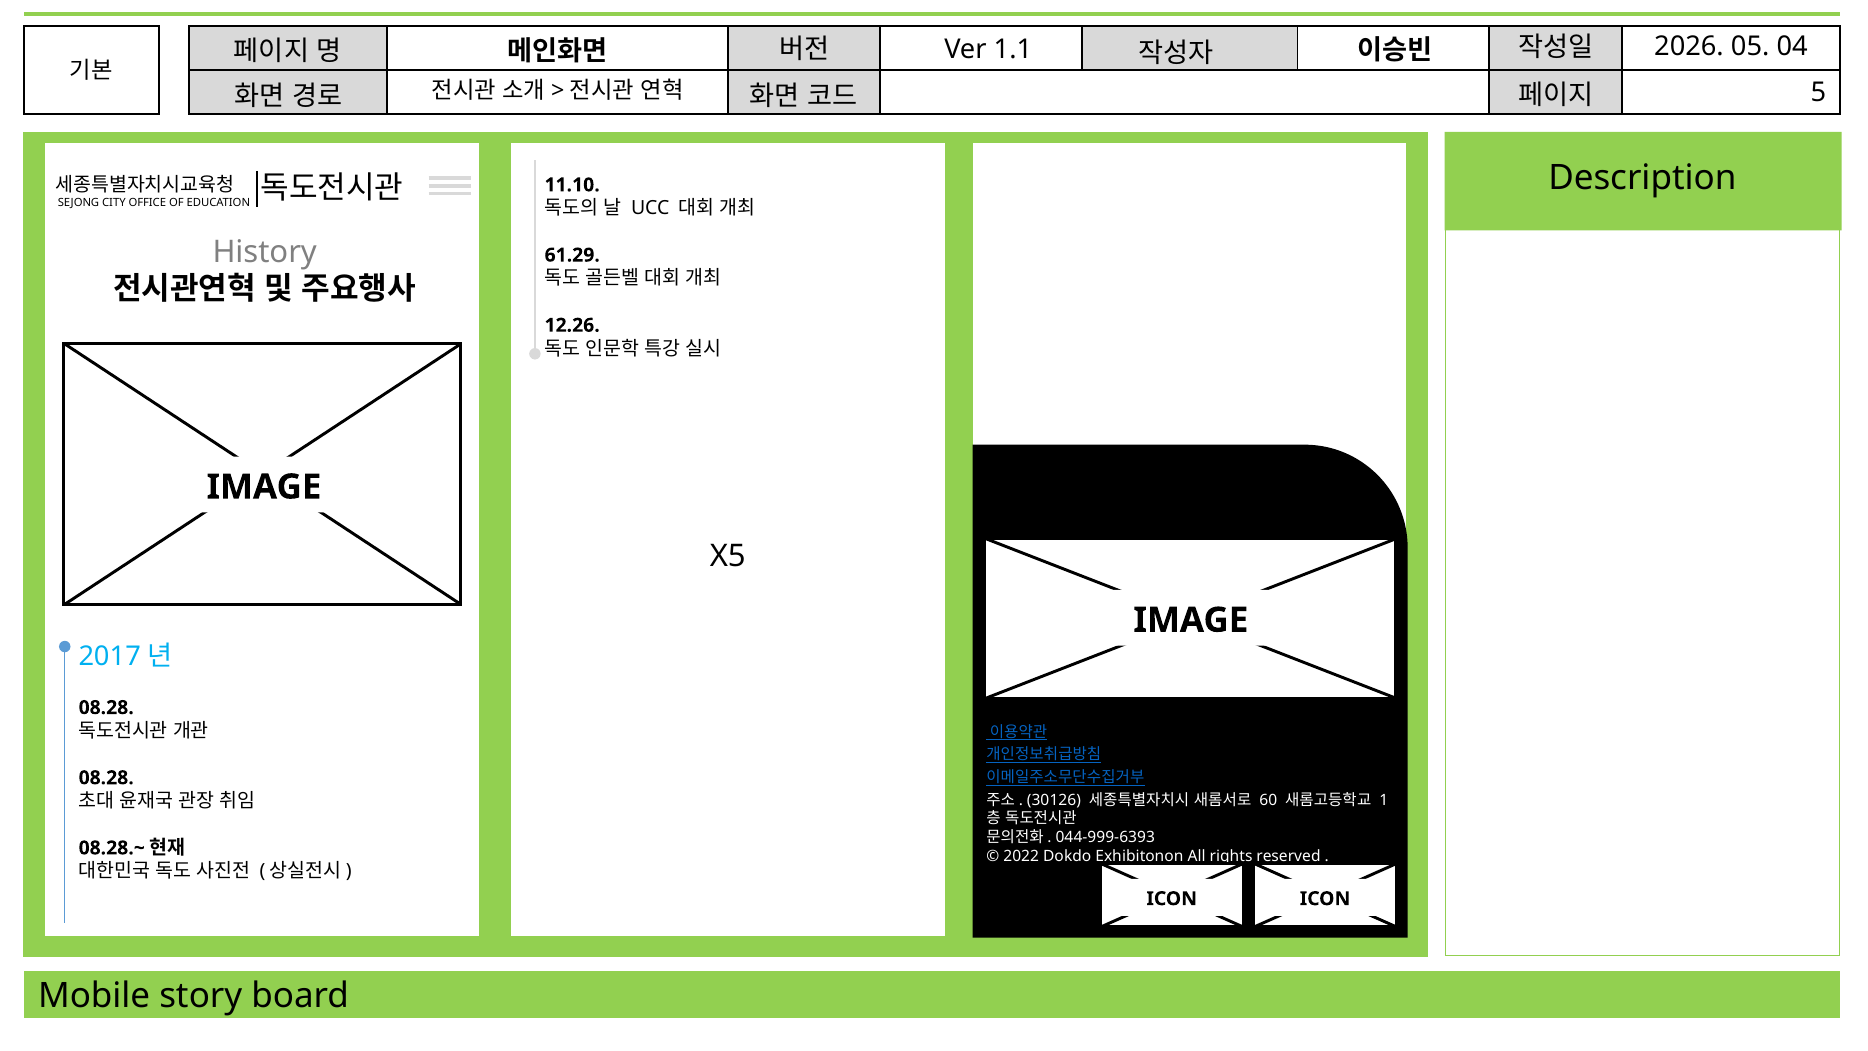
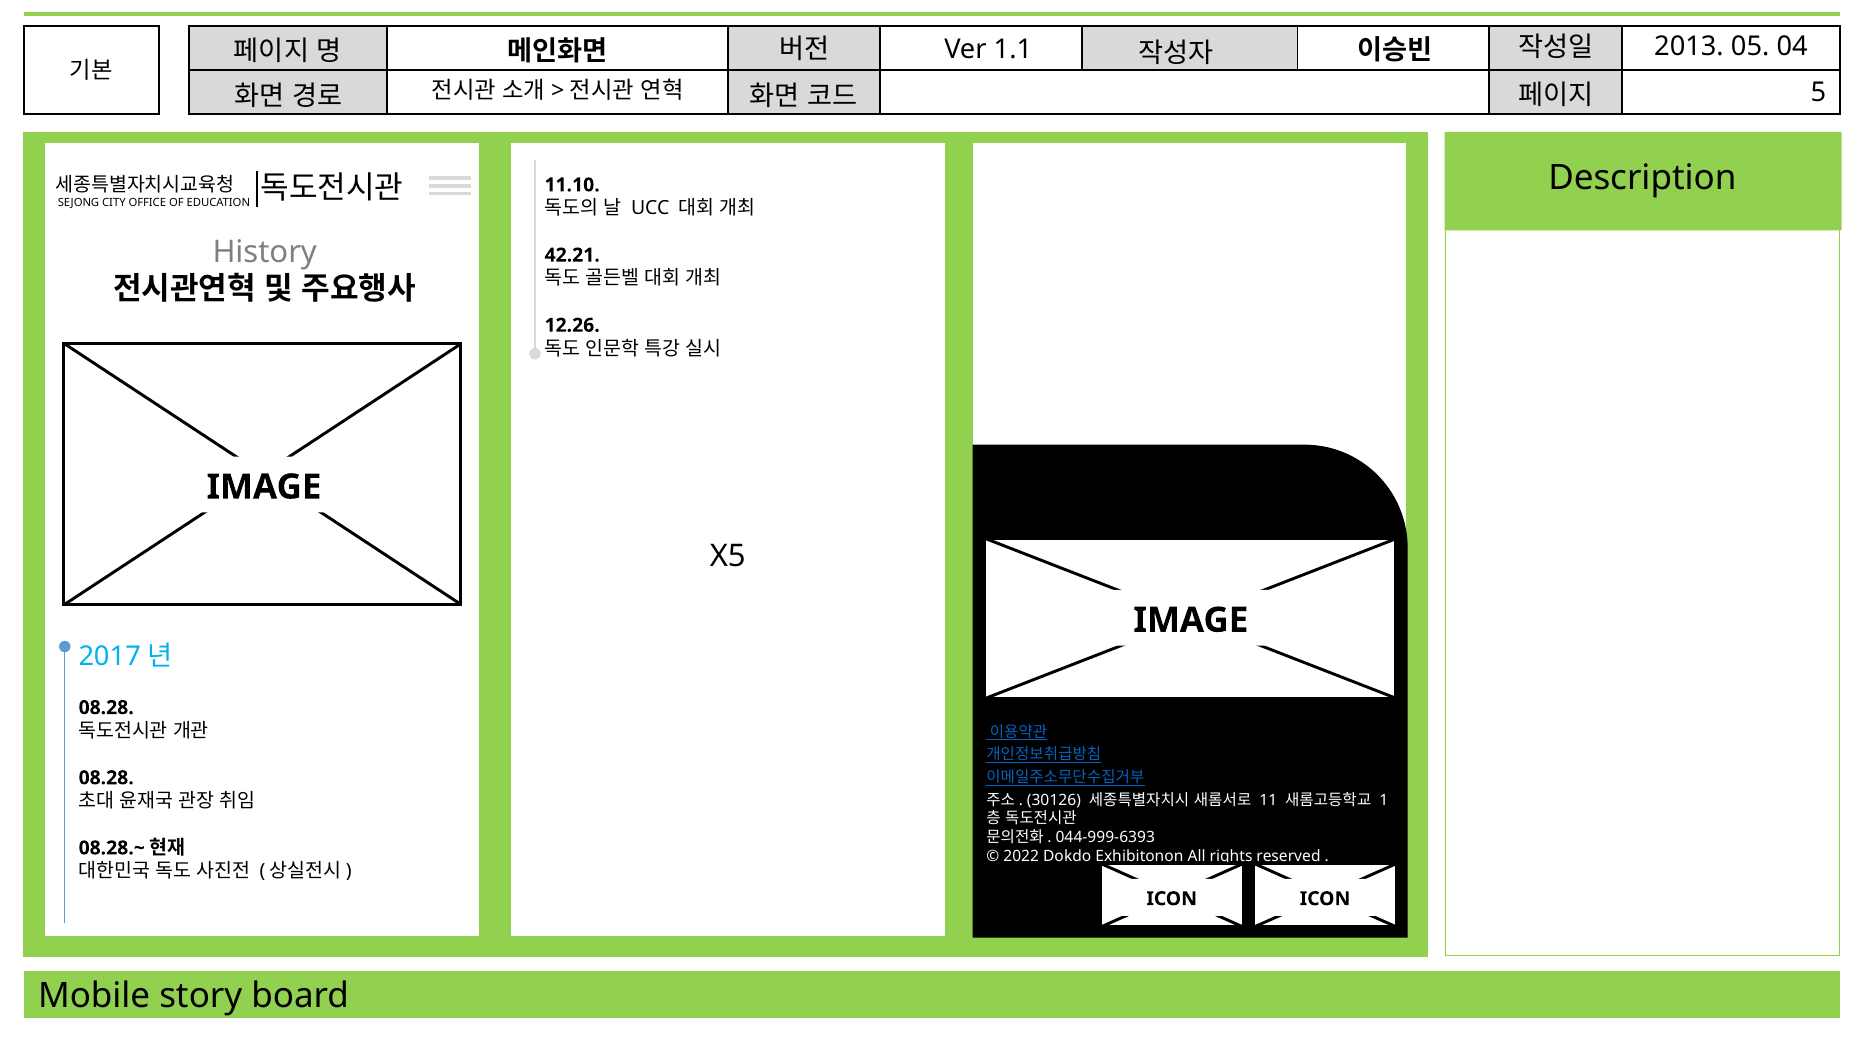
2026: 2026 -> 2013 (1689, 47)
61.29: 61.29 -> 42.21 (572, 255)
60: 60 -> 11 (1268, 800)
